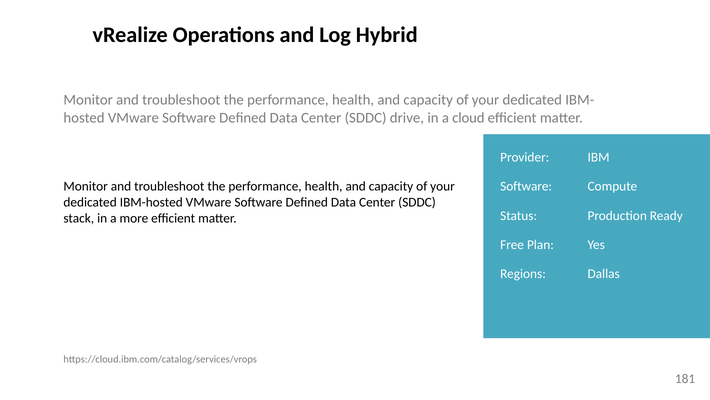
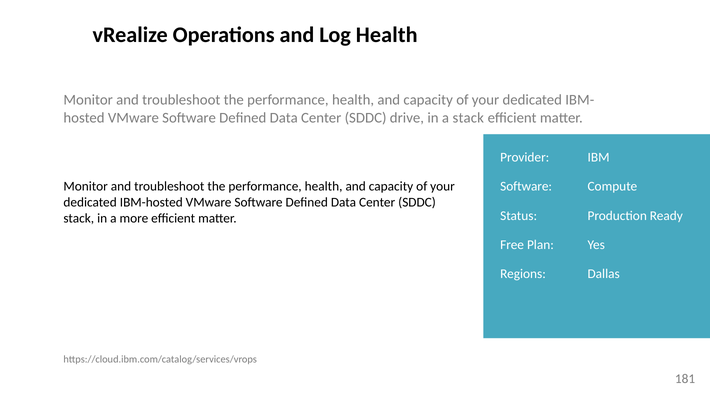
Log Hybrid: Hybrid -> Health (387, 35)
a cloud: cloud -> stack (468, 118)
